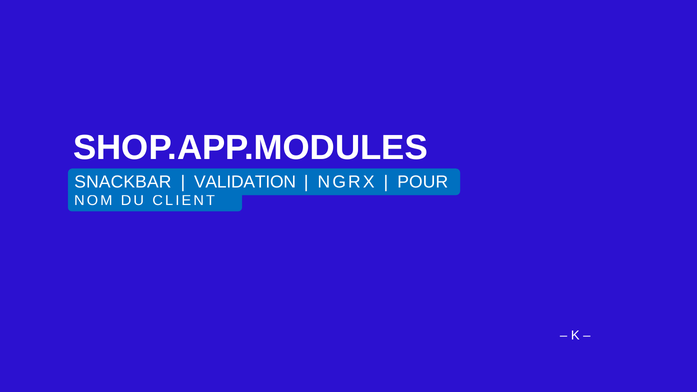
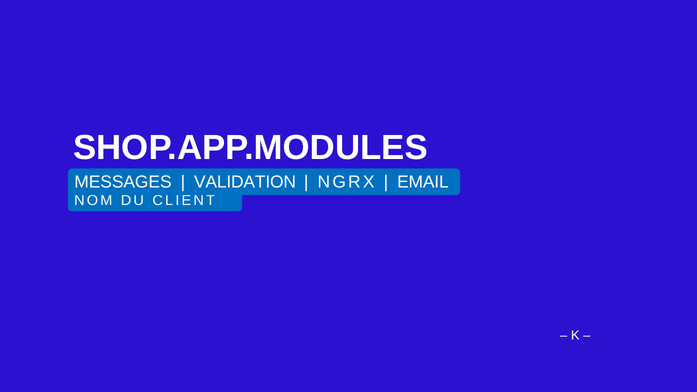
SNACKBAR: SNACKBAR -> MESSAGES (123, 182)
POUR: POUR -> EMAIL (423, 182)
